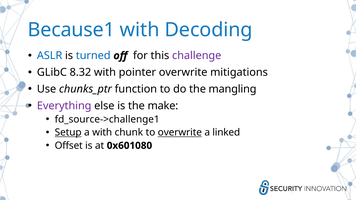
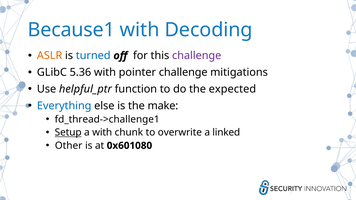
ASLR colour: blue -> orange (50, 56)
8.32: 8.32 -> 5.36 (80, 72)
pointer overwrite: overwrite -> challenge (183, 72)
chunks_ptr: chunks_ptr -> helpful_ptr (85, 89)
mangling: mangling -> expected (232, 89)
Everything colour: purple -> blue (64, 106)
fd_source->challenge1: fd_source->challenge1 -> fd_thread->challenge1 (107, 119)
overwrite underline: present -> none (180, 133)
Offset: Offset -> Other (69, 146)
